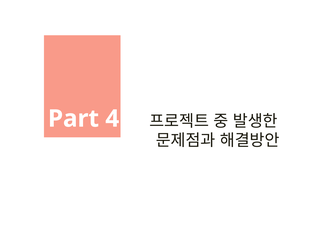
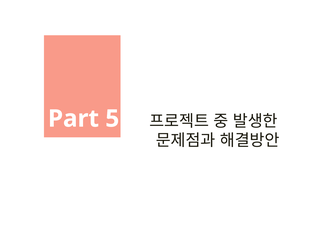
4: 4 -> 5 (112, 119)
